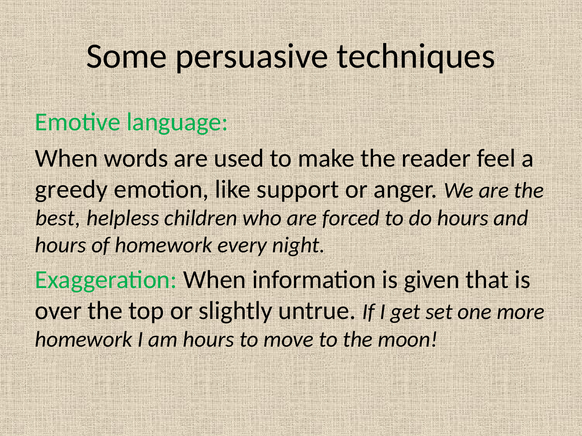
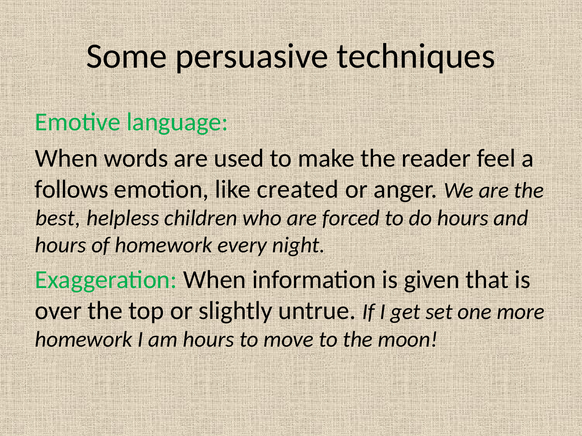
greedy: greedy -> follows (72, 189)
support: support -> created (298, 189)
